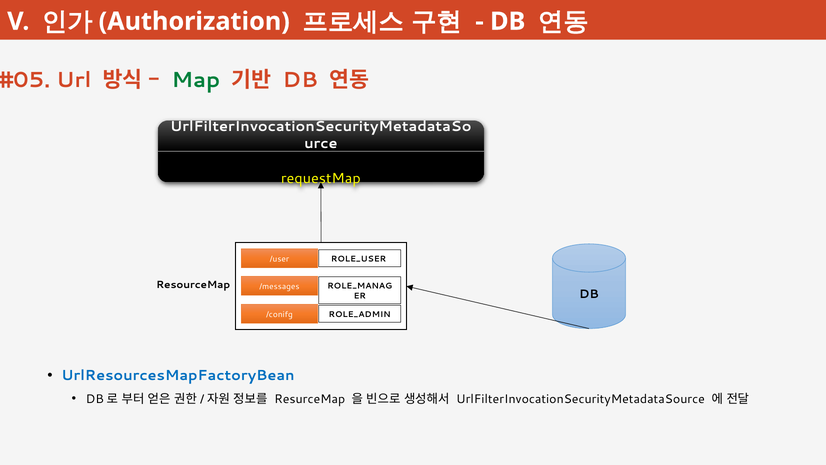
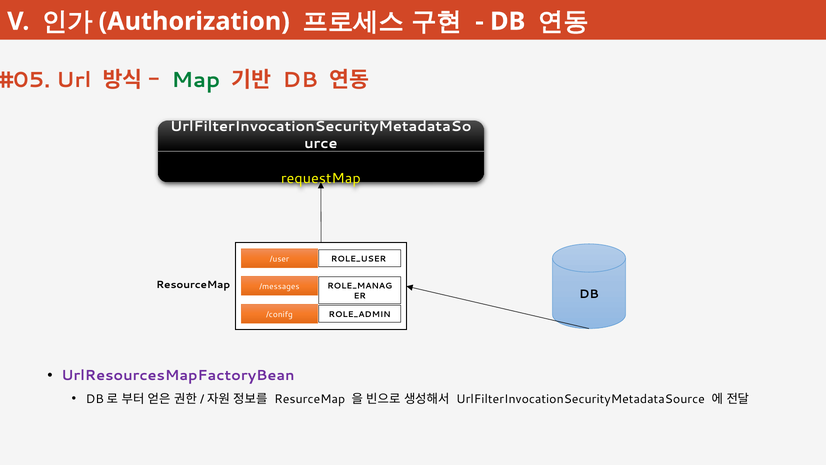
UrlResourcesMapFactoryBean colour: blue -> purple (178, 375)
